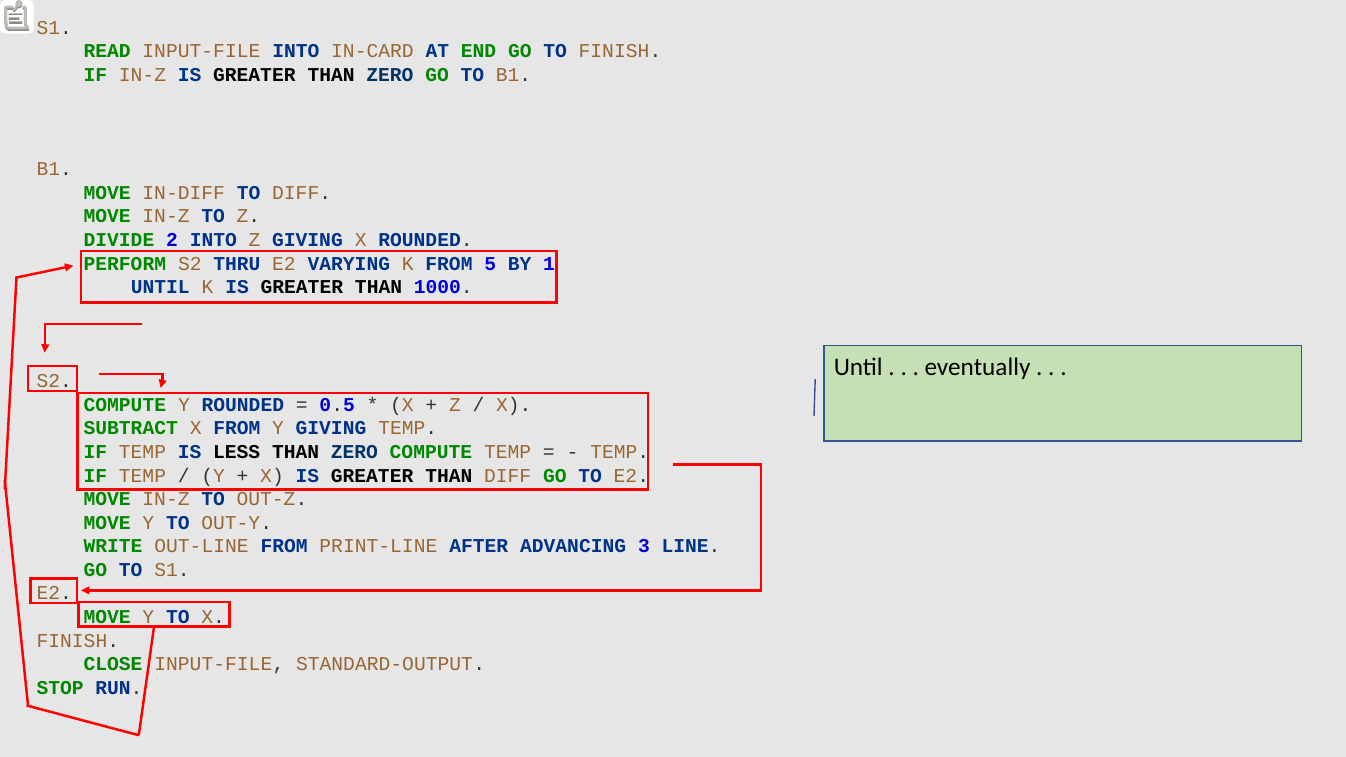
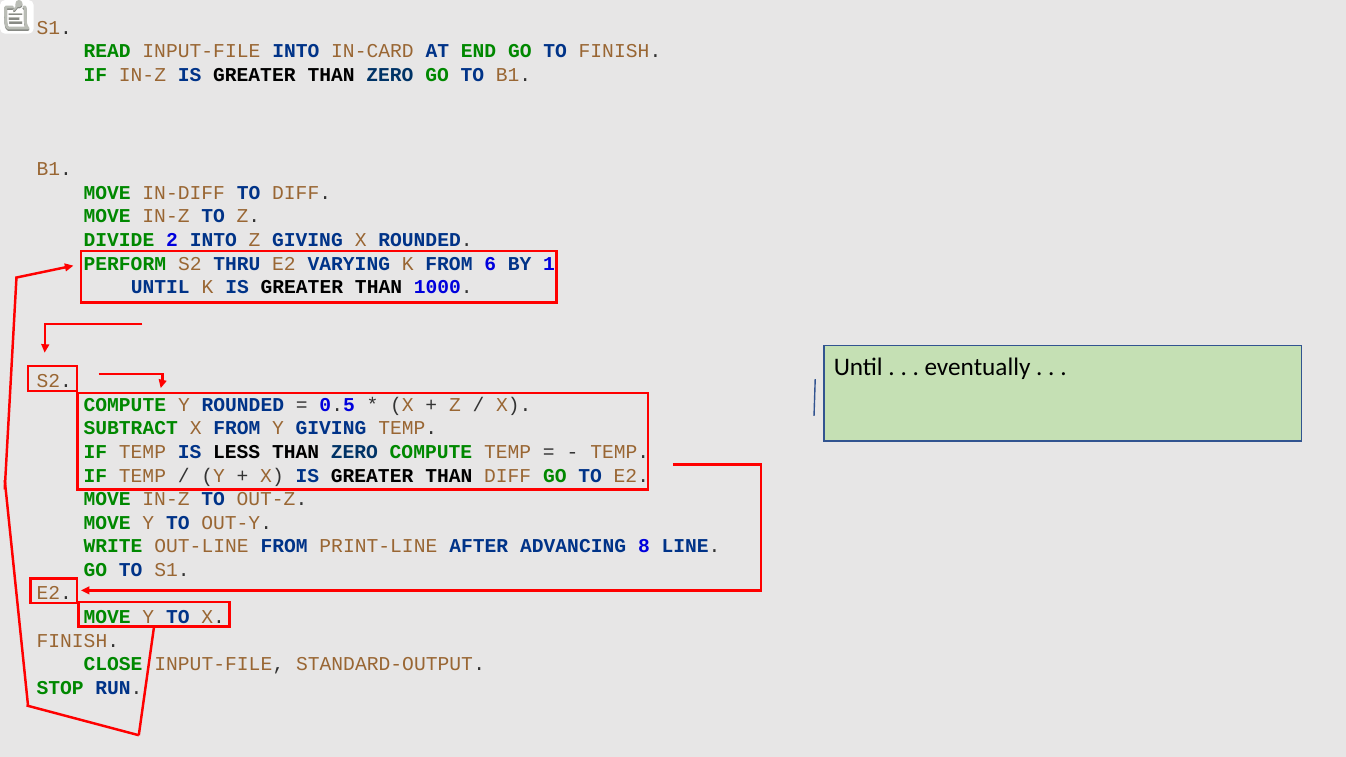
5: 5 -> 6 (490, 264)
3: 3 -> 8 (644, 546)
